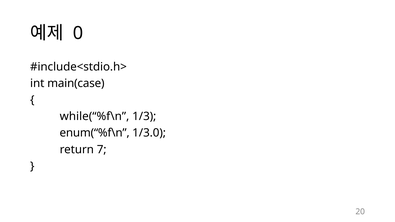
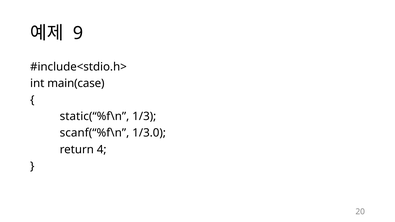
0: 0 -> 9 (78, 33)
while(“%f\n: while(“%f\n -> static(“%f\n (94, 116)
enum(“%f\n: enum(“%f\n -> scanf(“%f\n (94, 133)
7: 7 -> 4 (102, 150)
